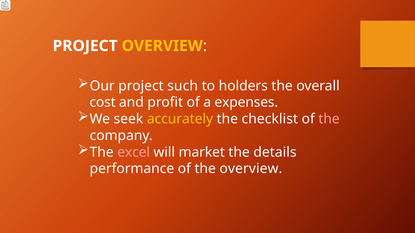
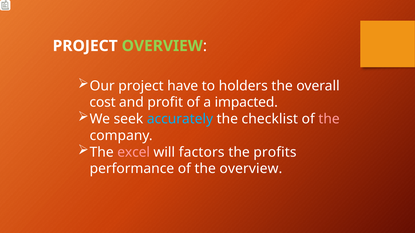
OVERVIEW colour: yellow -> light green (162, 46)
such: such -> have (183, 86)
expenses: expenses -> impacted (246, 103)
accurately colour: yellow -> light blue (180, 119)
market: market -> factors (202, 152)
details: details -> profits (275, 152)
